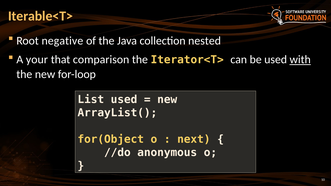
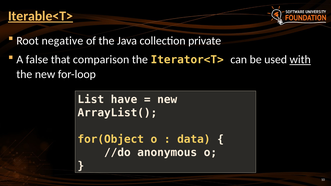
Iterable<T> underline: none -> present (41, 16)
nested: nested -> private (205, 41)
your: your -> false (37, 60)
List used: used -> have (124, 100)
next: next -> data (194, 139)
